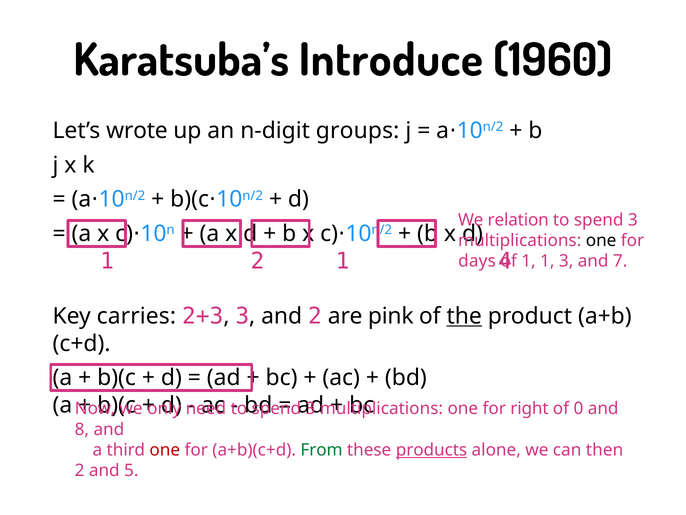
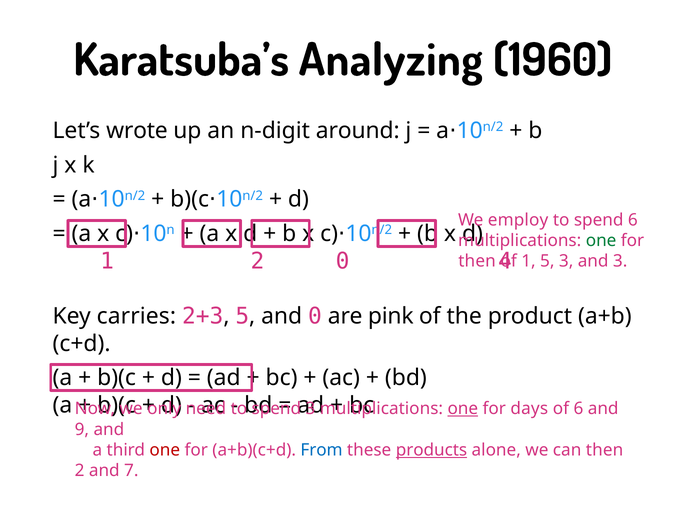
Introduce: Introduce -> Analyzing (391, 60)
groups: groups -> around (358, 131)
relation: relation -> employ (518, 220)
3: 3 -> 6 (633, 220)
one colour: black -> green (601, 240)
2 1: 1 -> 0 (343, 261)
days: days -> then (477, 261)
1 1: 1 -> 5 (547, 261)
and 7: 7 -> 3 (620, 261)
3: 3 -> 5 (242, 316)
and 2: 2 -> 0 (315, 316)
the underline: present -> none (464, 316)
one underline: none -> present (463, 408)
right: right -> days (529, 408)
of 0: 0 -> 6 (579, 408)
8: 8 -> 9 (82, 429)
From colour: green -> blue (322, 450)
5: 5 -> 7 (131, 470)
